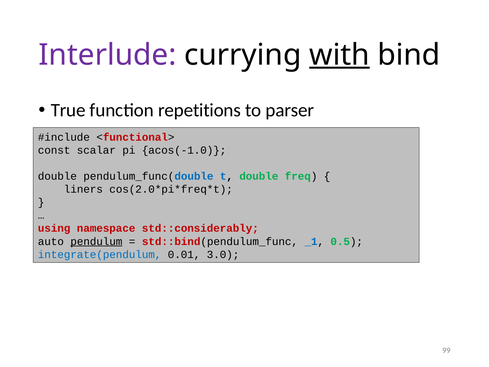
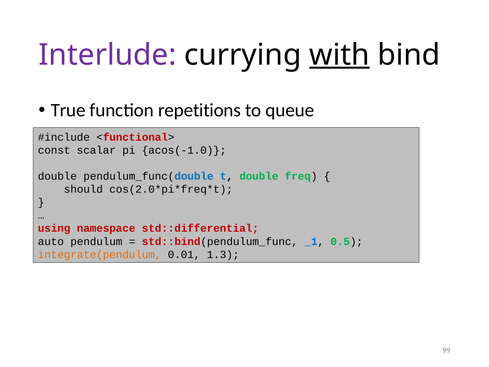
parser: parser -> queue (290, 110)
liners: liners -> should (83, 189)
std::considerably: std::considerably -> std::differential (200, 228)
pendulum underline: present -> none (96, 241)
integrate(pendulum colour: blue -> orange (100, 254)
3.0: 3.0 -> 1.3 (223, 254)
